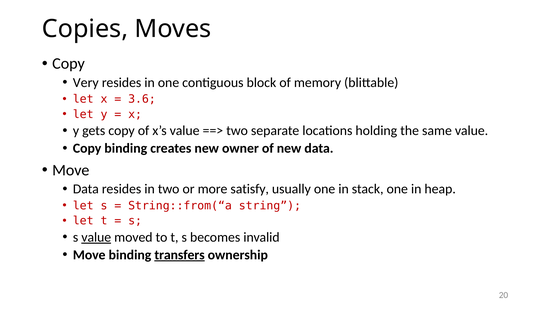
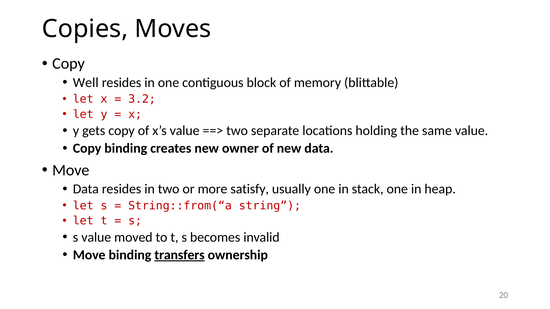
Very: Very -> Well (86, 83)
3.6: 3.6 -> 3.2 (142, 99)
value underline: present -> none (96, 238)
